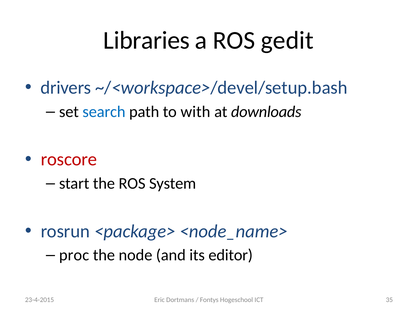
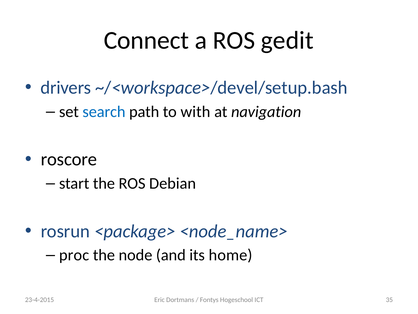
Libraries: Libraries -> Connect (146, 40)
downloads: downloads -> navigation (266, 112)
roscore colour: red -> black (69, 159)
System: System -> Debian (173, 183)
editor: editor -> home (231, 255)
